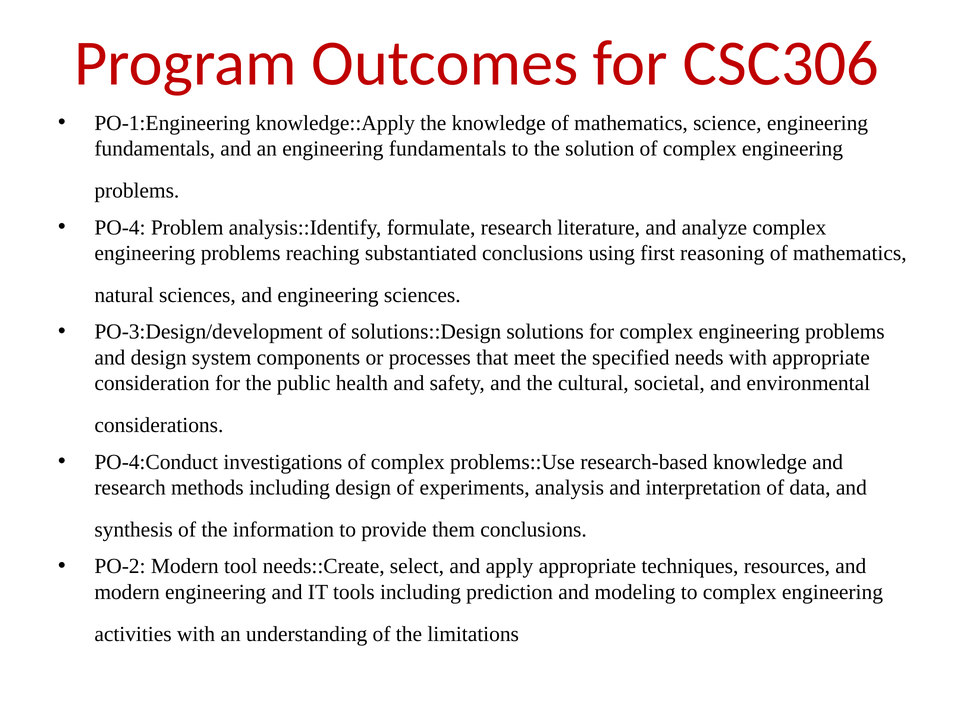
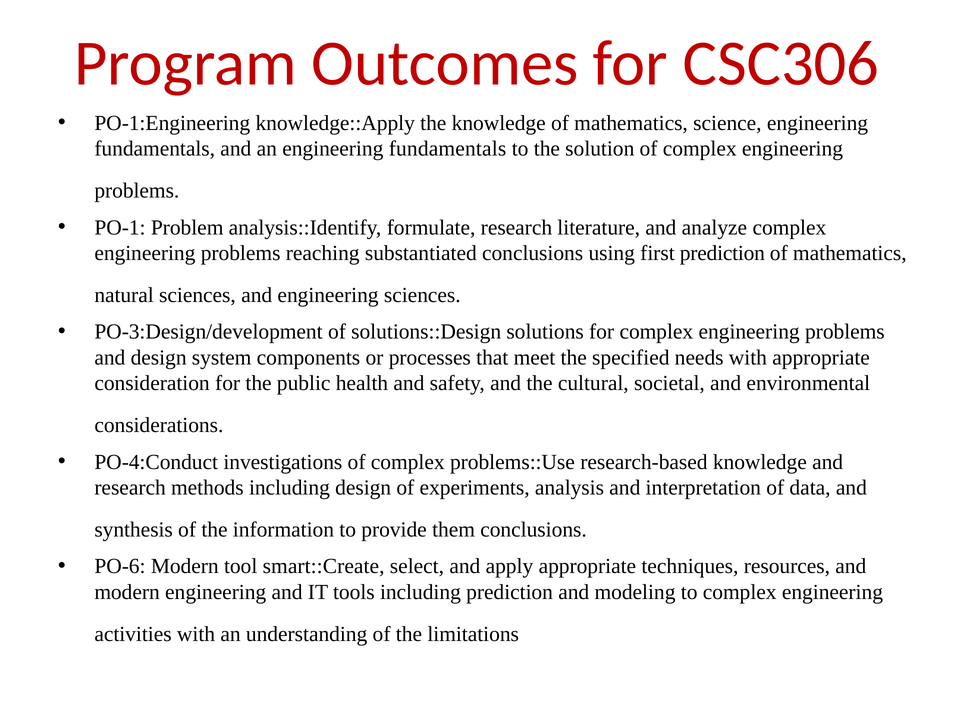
PO-4: PO-4 -> PO-1 (120, 227)
first reasoning: reasoning -> prediction (722, 253)
PO-2: PO-2 -> PO-6 (120, 566)
needs::Create: needs::Create -> smart::Create (324, 566)
